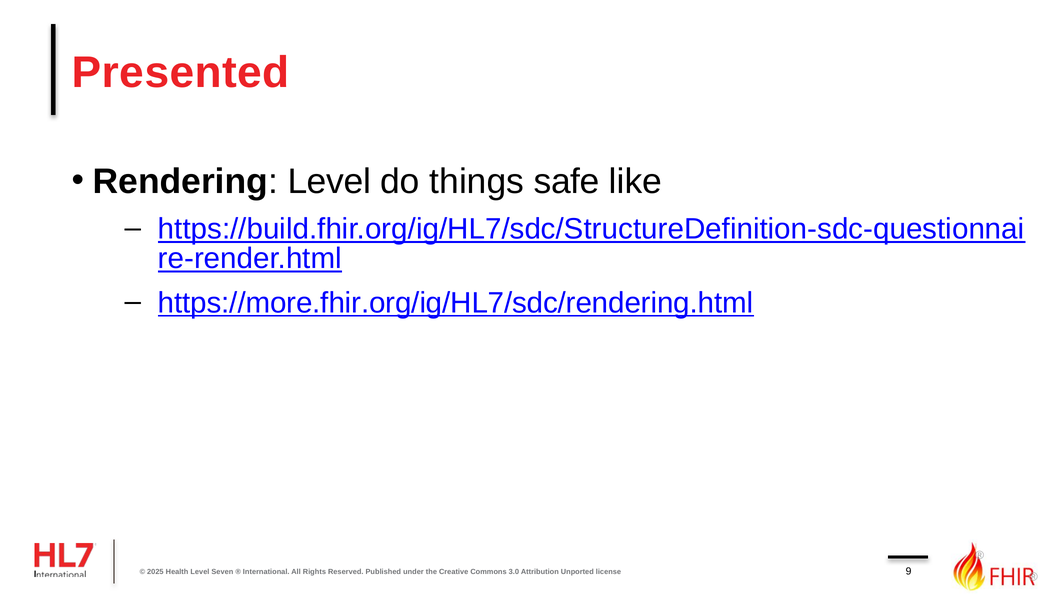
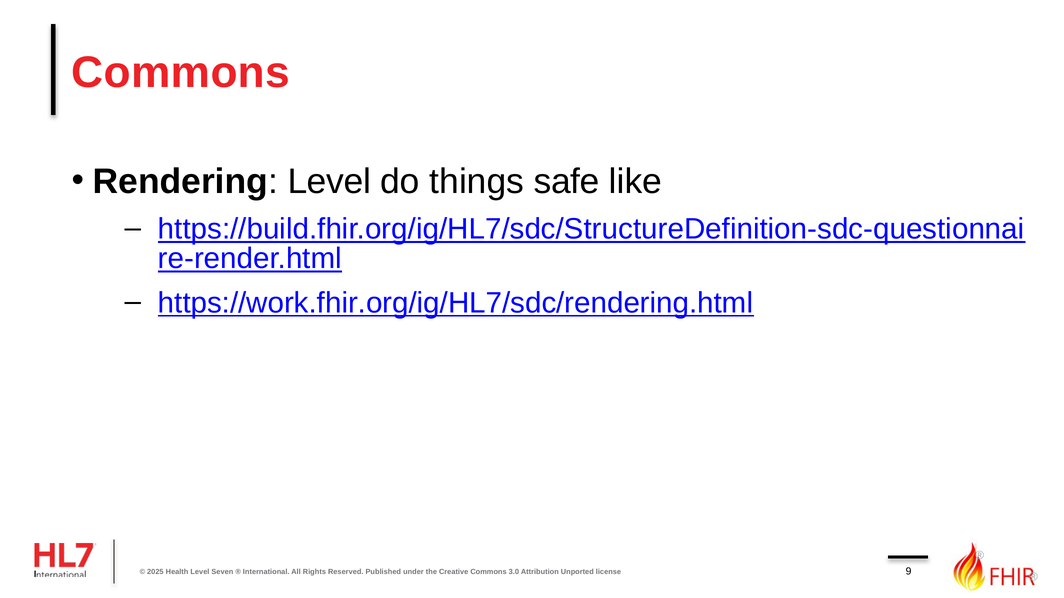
Presented: Presented -> Commons (181, 73)
https://more.fhir.org/ig/HL7/sdc/rendering.html: https://more.fhir.org/ig/HL7/sdc/rendering.html -> https://work.fhir.org/ig/HL7/sdc/rendering.html (456, 303)
